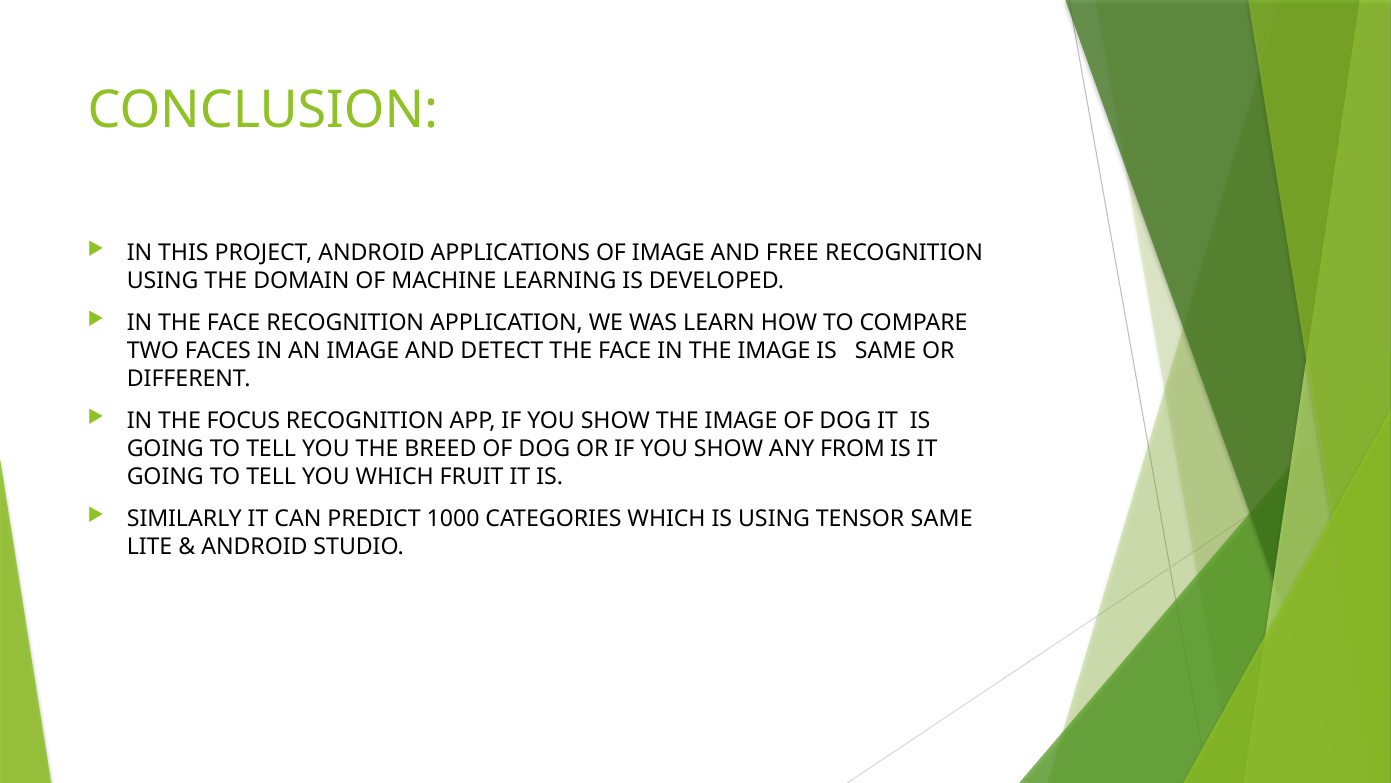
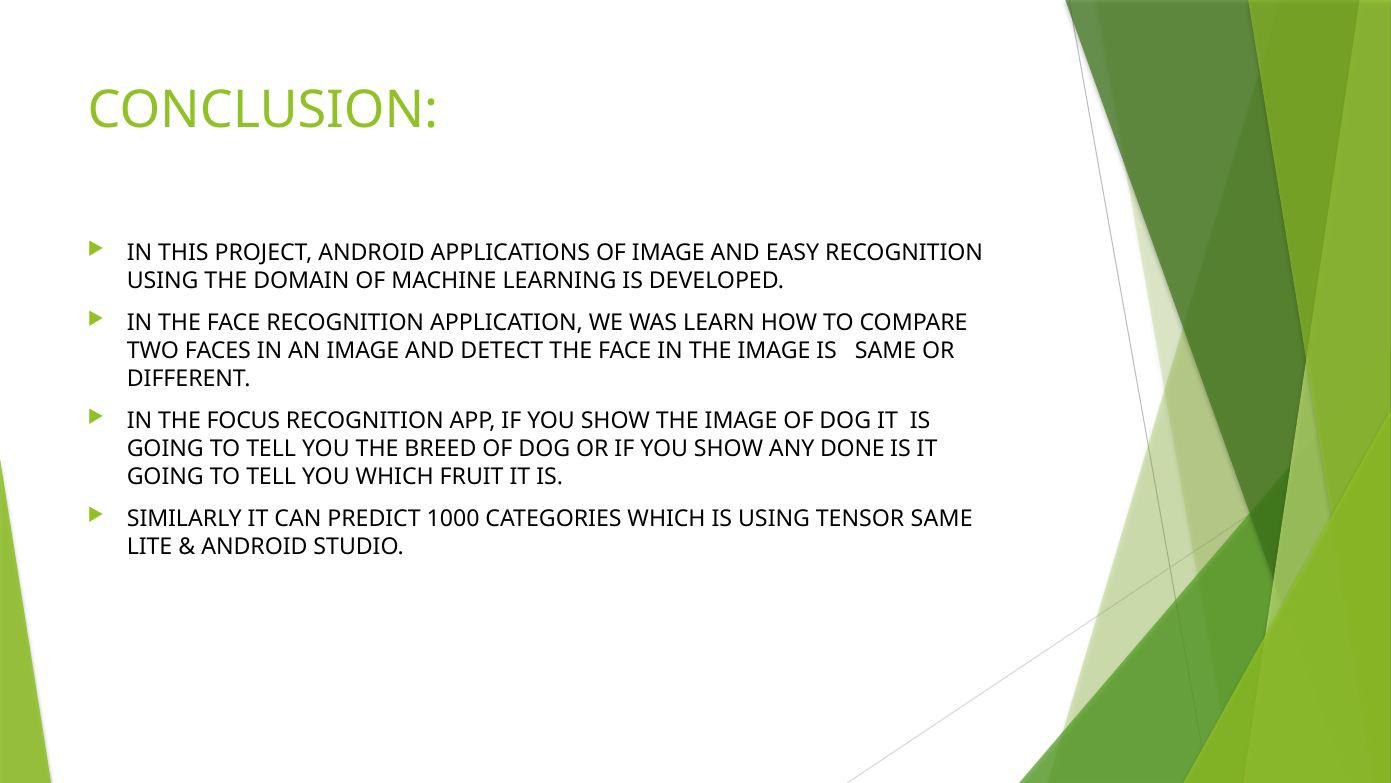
FREE: FREE -> EASY (793, 253)
FROM: FROM -> DONE (852, 448)
